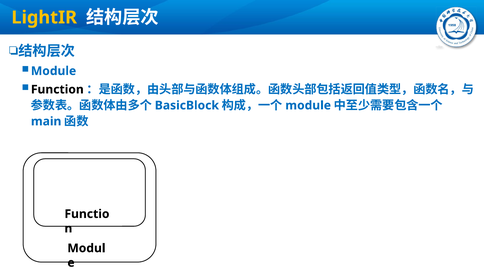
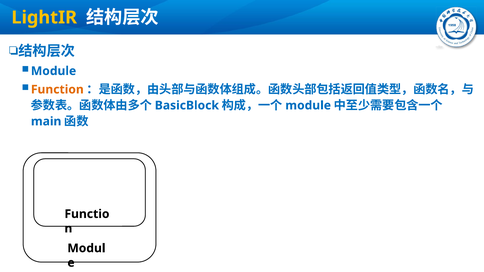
Function colour: black -> orange (57, 90)
